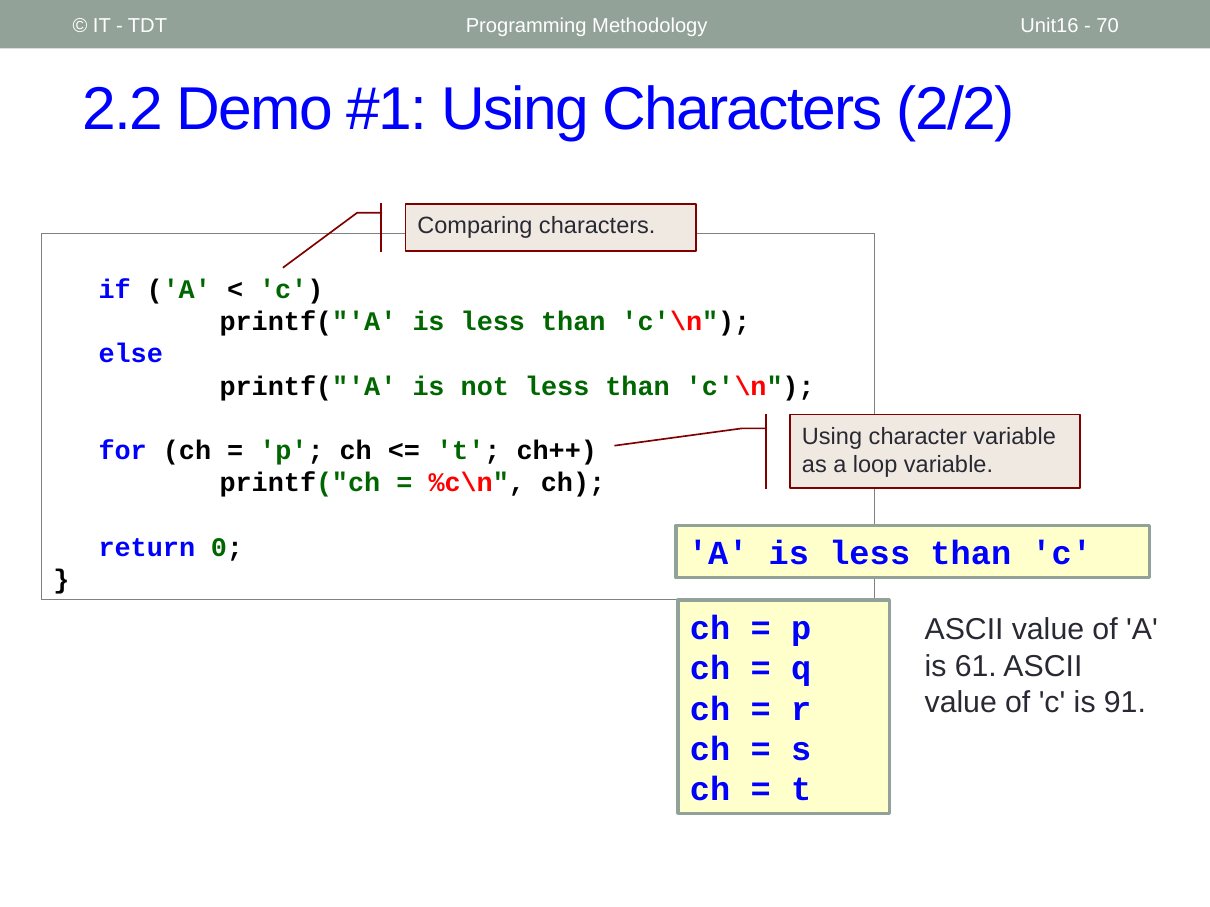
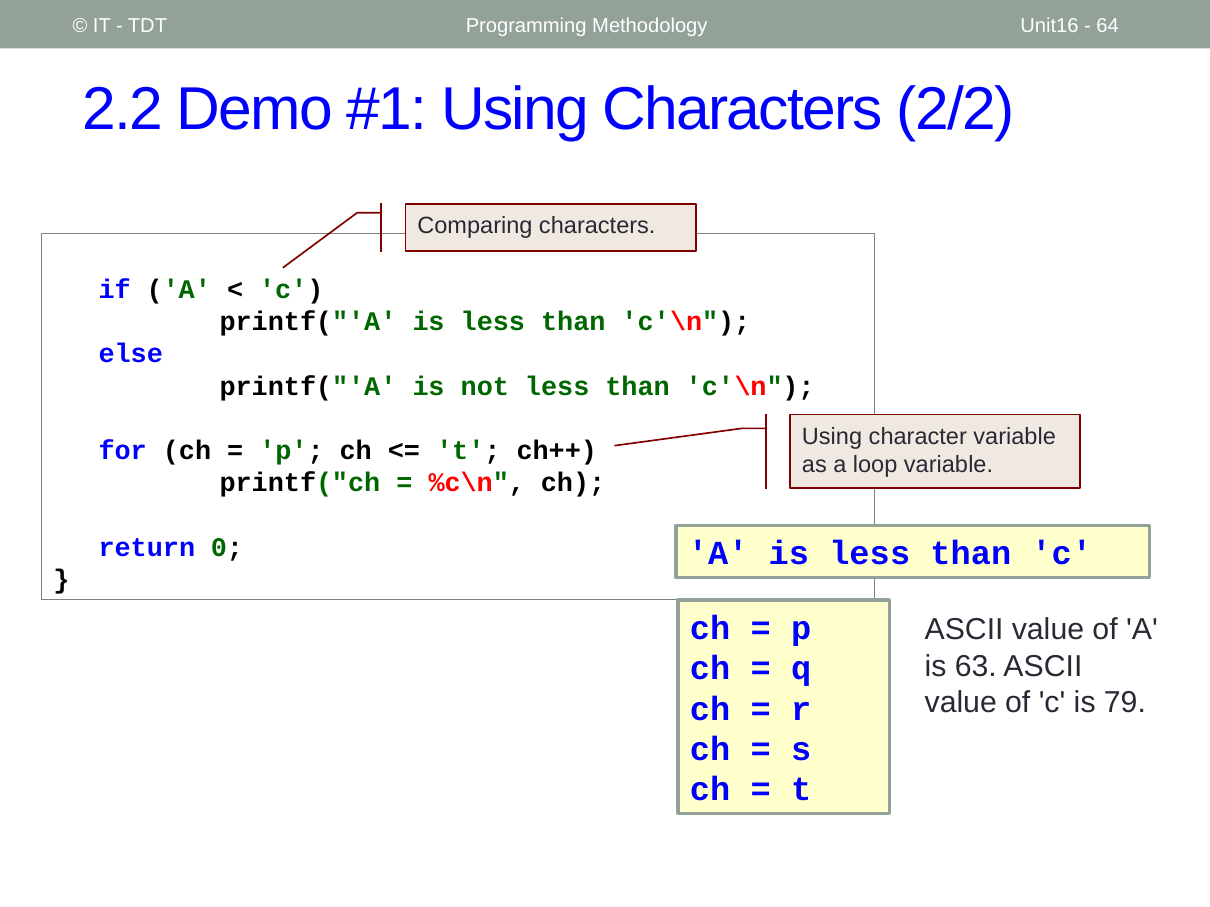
70: 70 -> 64 (1108, 26)
61: 61 -> 63 (976, 667)
91: 91 -> 79 (1125, 703)
